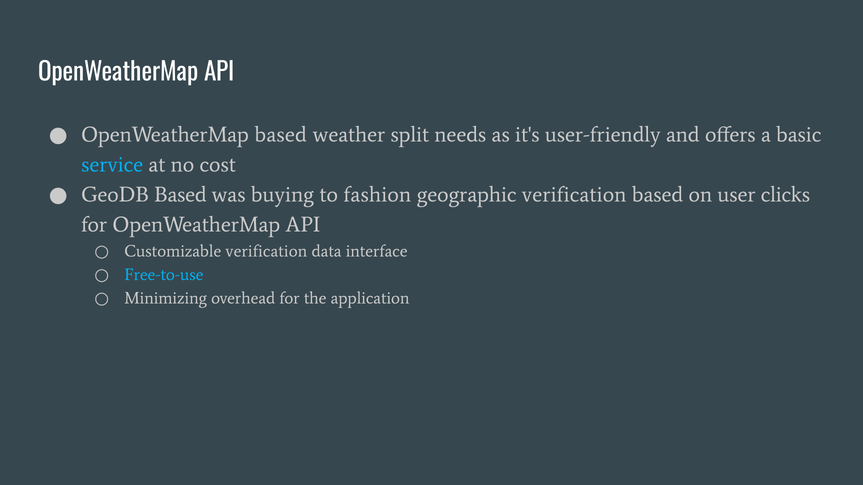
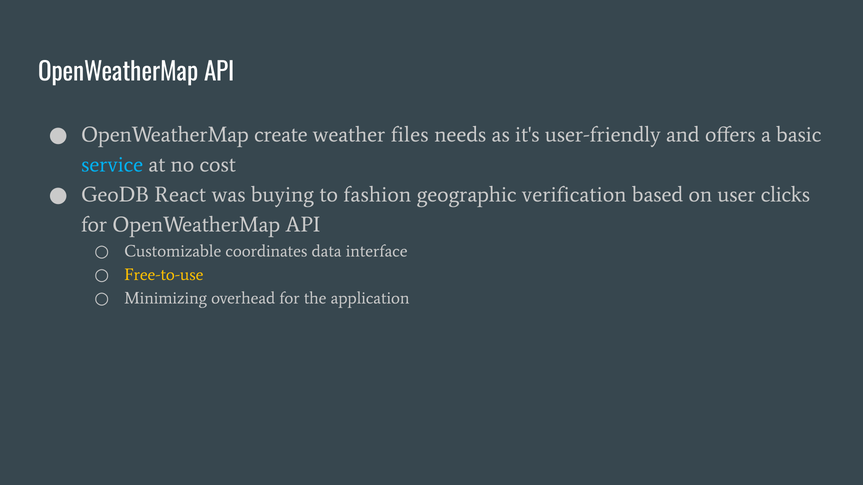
OpenWeatherMap based: based -> create (281, 135)
split: split -> files (410, 135)
GeoDB Based: Based -> React (180, 195)
Customizable verification: verification -> coordinates (266, 251)
Free-to-use colour: light blue -> yellow (164, 275)
